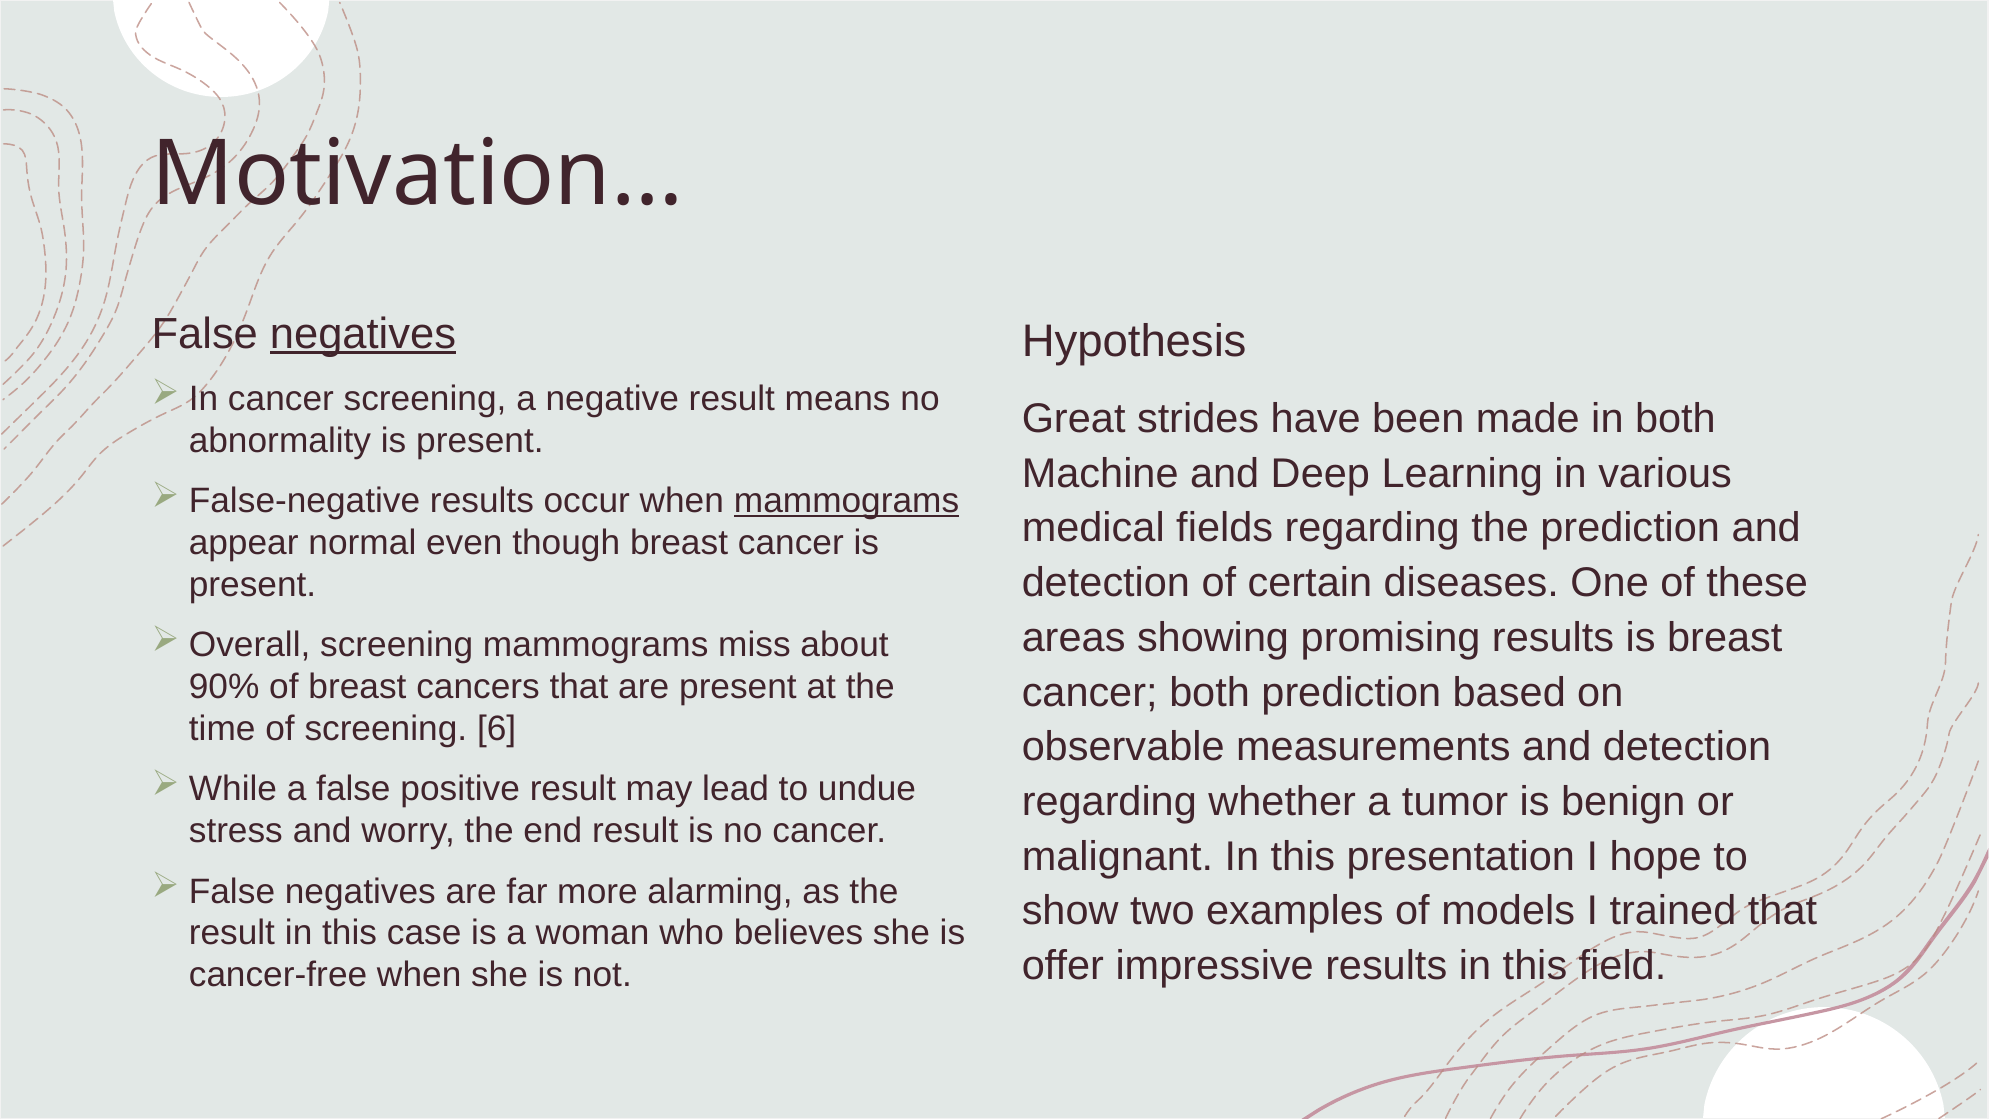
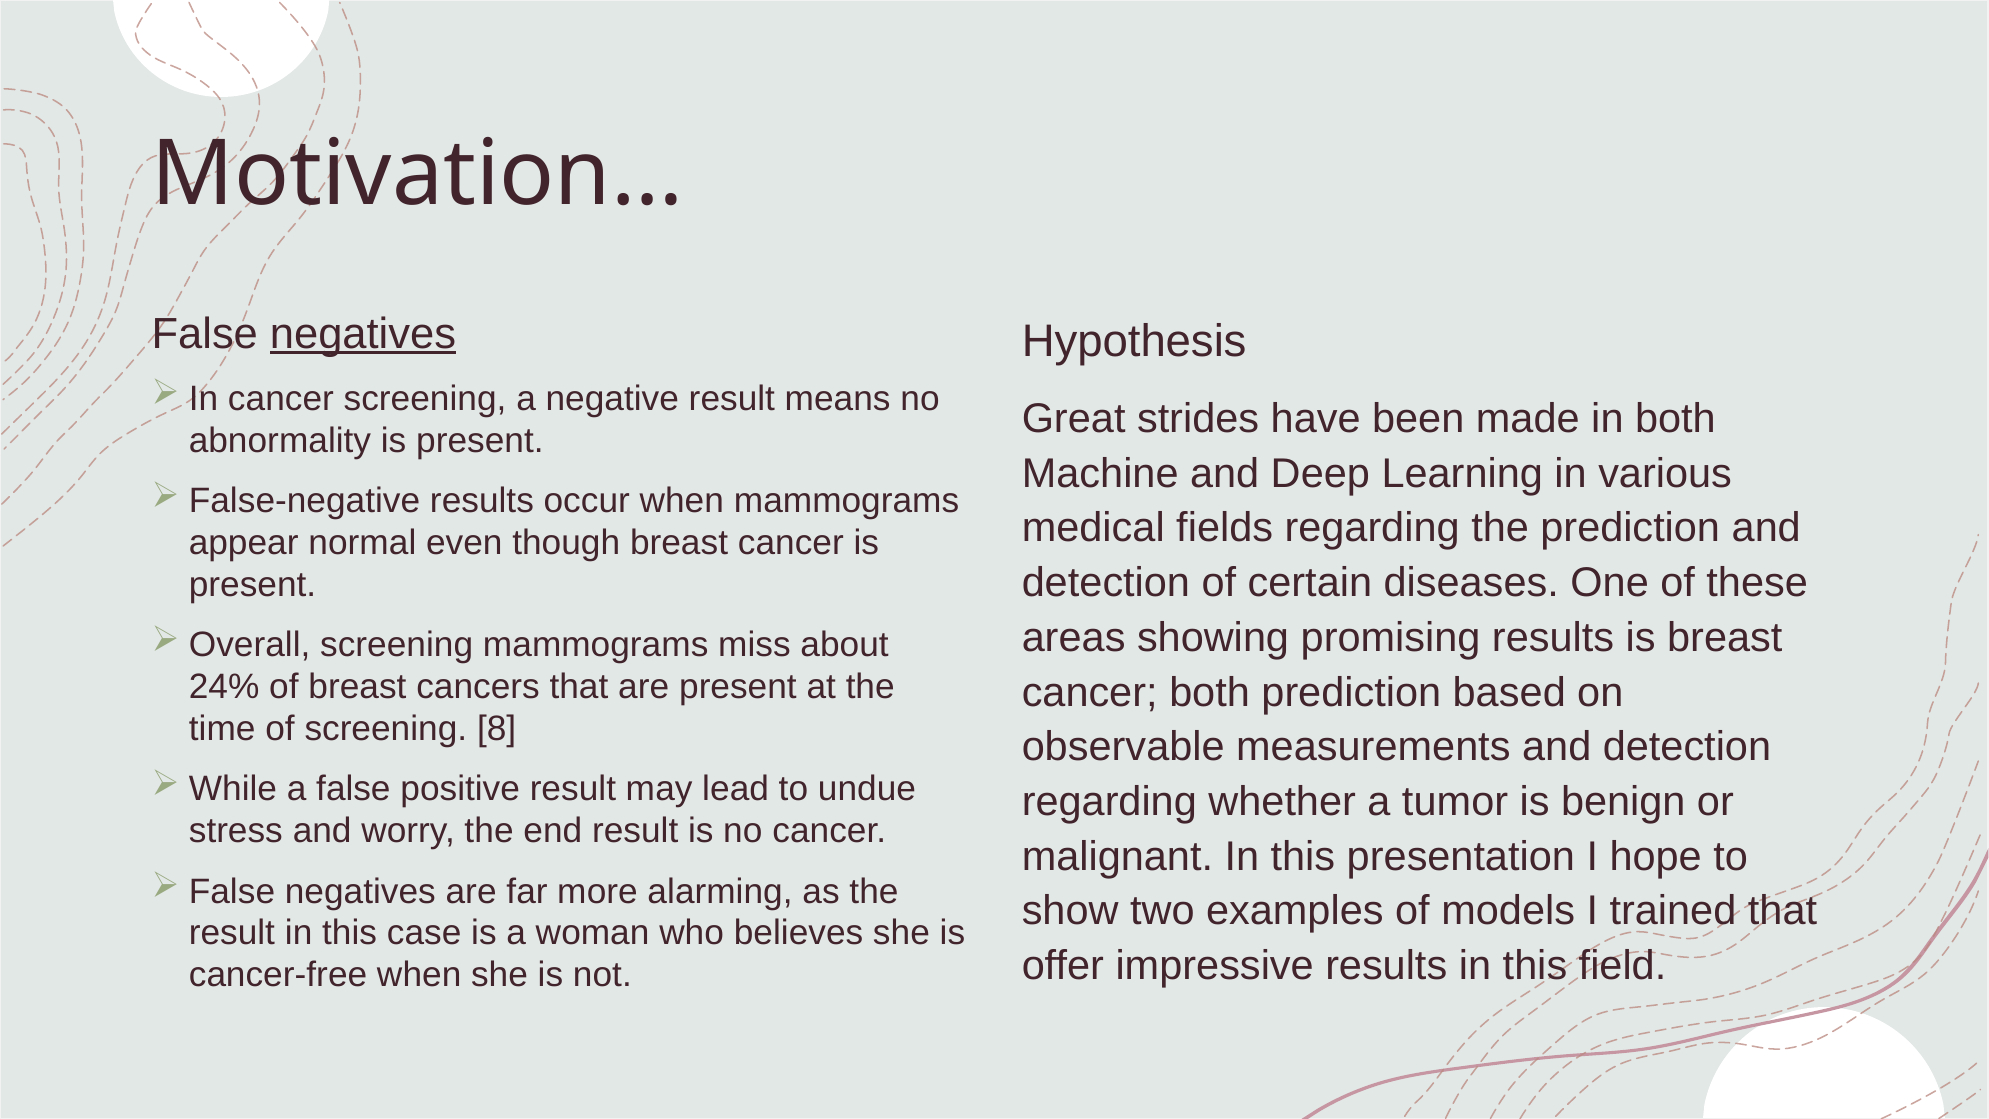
mammograms underline: present -> none (847, 501)
90%: 90% -> 24% (224, 687)
6: 6 -> 8 (497, 729)
